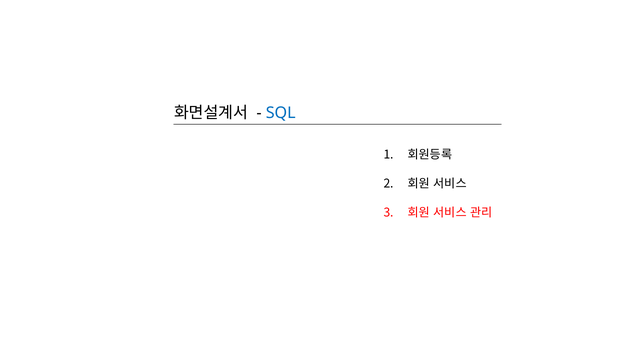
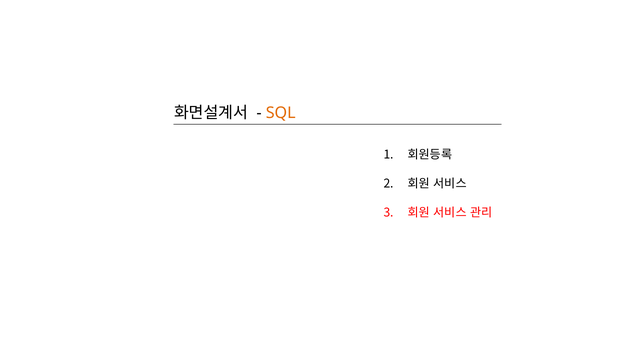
SQL colour: blue -> orange (281, 113)
